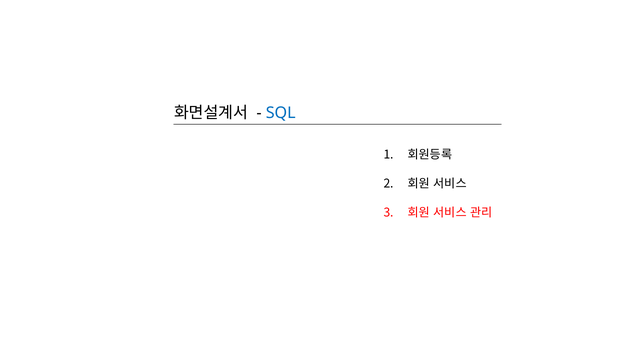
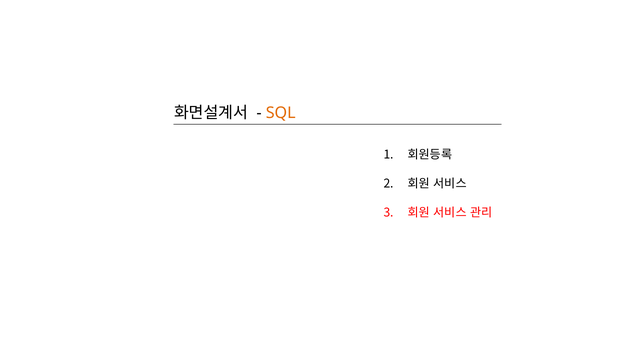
SQL colour: blue -> orange (281, 113)
